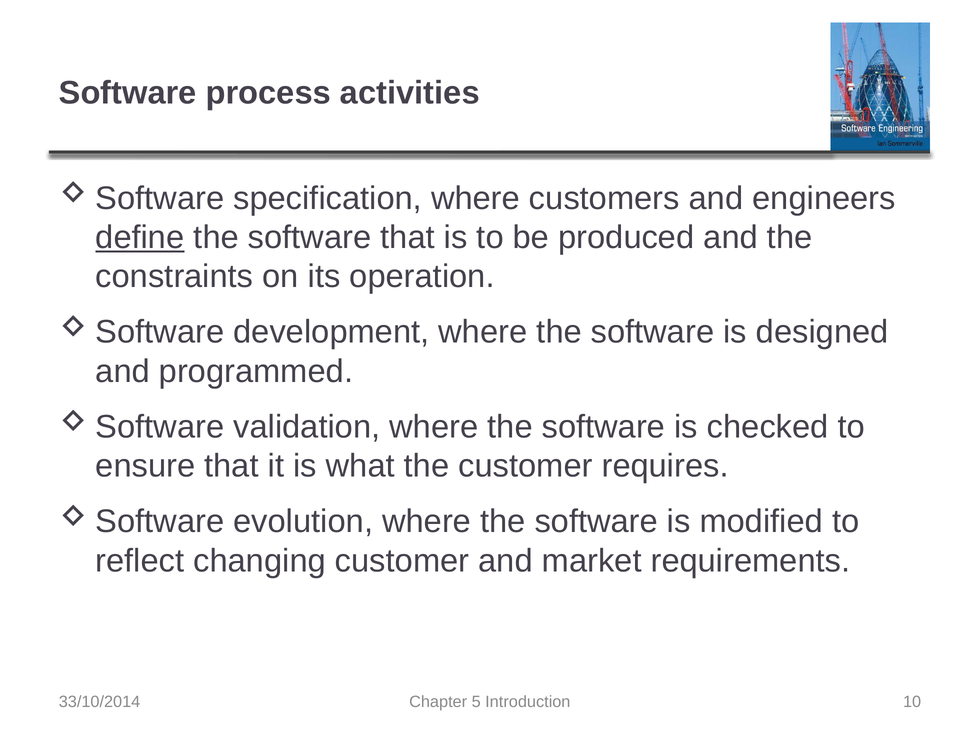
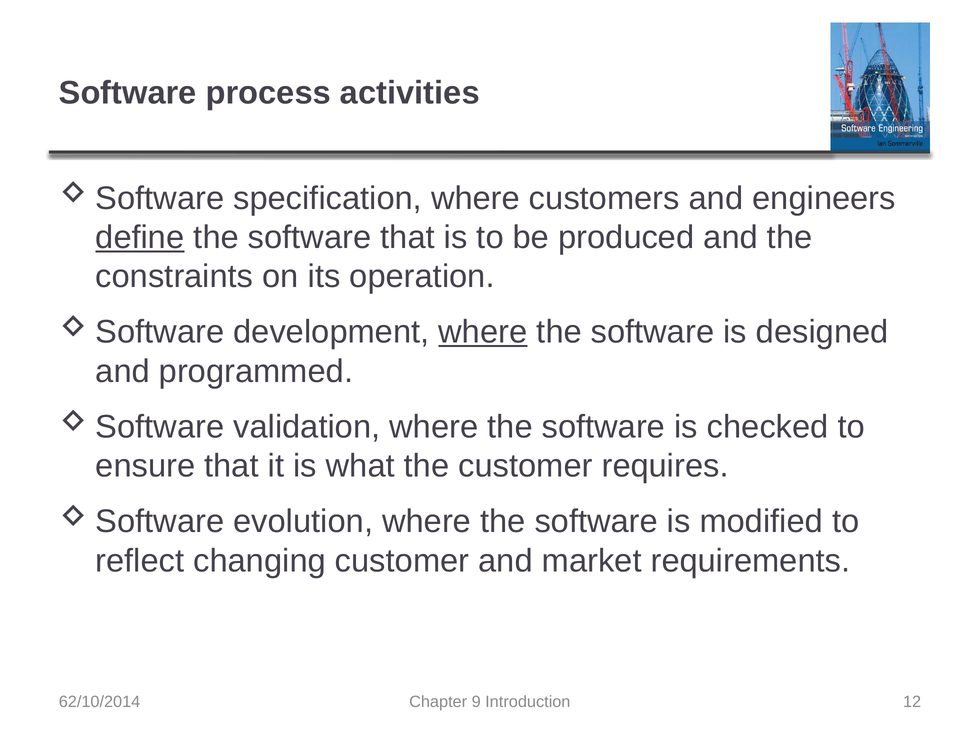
where underline: none -> present (483, 332)
33/10/2014: 33/10/2014 -> 62/10/2014 (100, 702)
5: 5 -> 9 (476, 702)
10: 10 -> 12 (912, 702)
